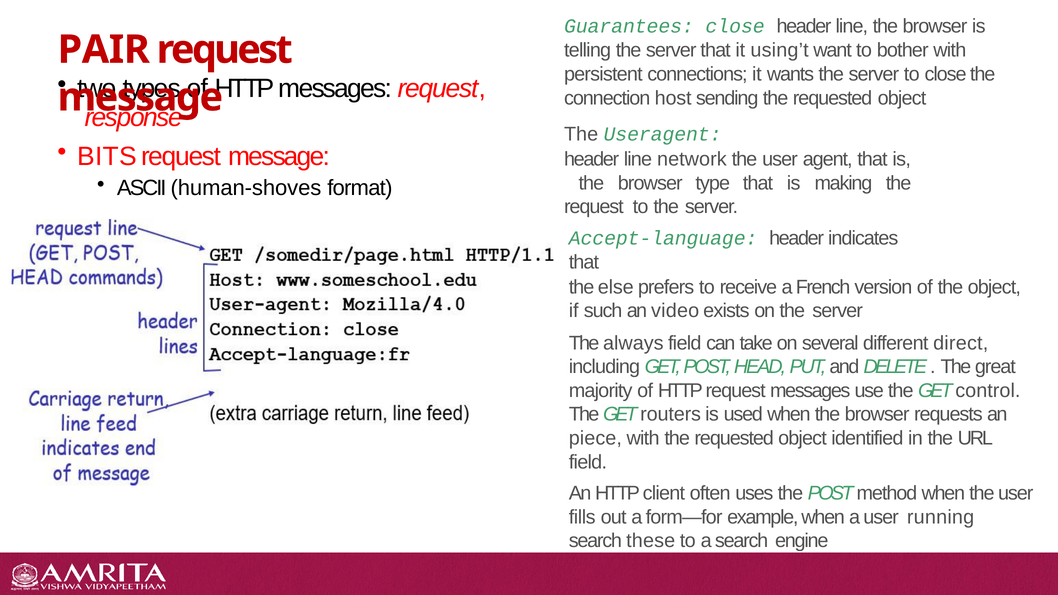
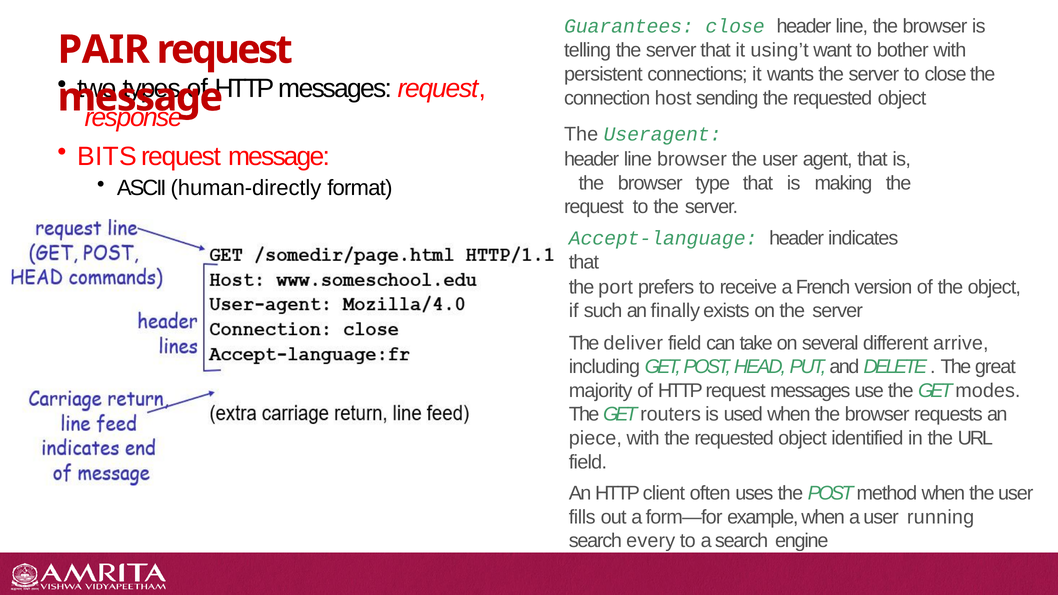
line network: network -> browser (692, 159)
human-shoves: human-shoves -> human-directly (246, 188)
else: else -> port (616, 287)
video: video -> finally (675, 311)
always: always -> deliver (633, 343)
direct: direct -> arrive (961, 343)
control: control -> modes (988, 391)
these: these -> every (651, 541)
